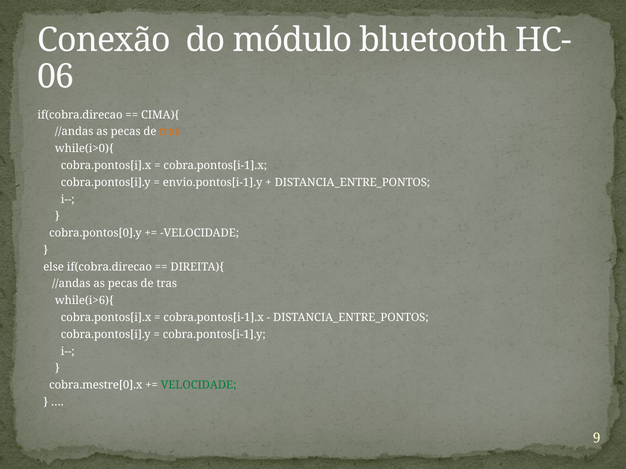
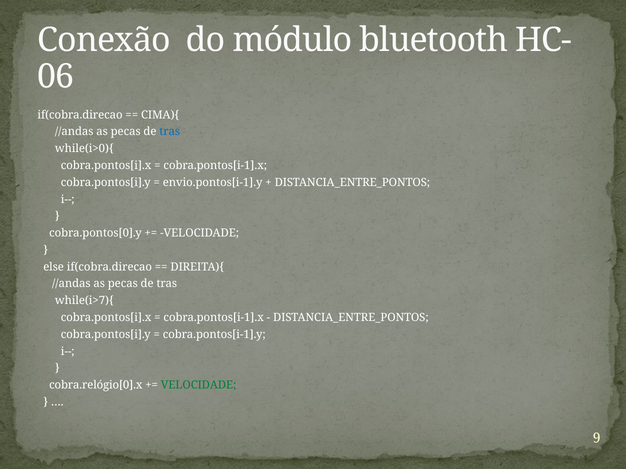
tras colour: orange -> blue (170, 132)
while(i>6){: while(i>6){ -> while(i>7){ (84, 301)
cobra.mestre[0].x: cobra.mestre[0].x -> cobra.relógio[0].x (96, 385)
